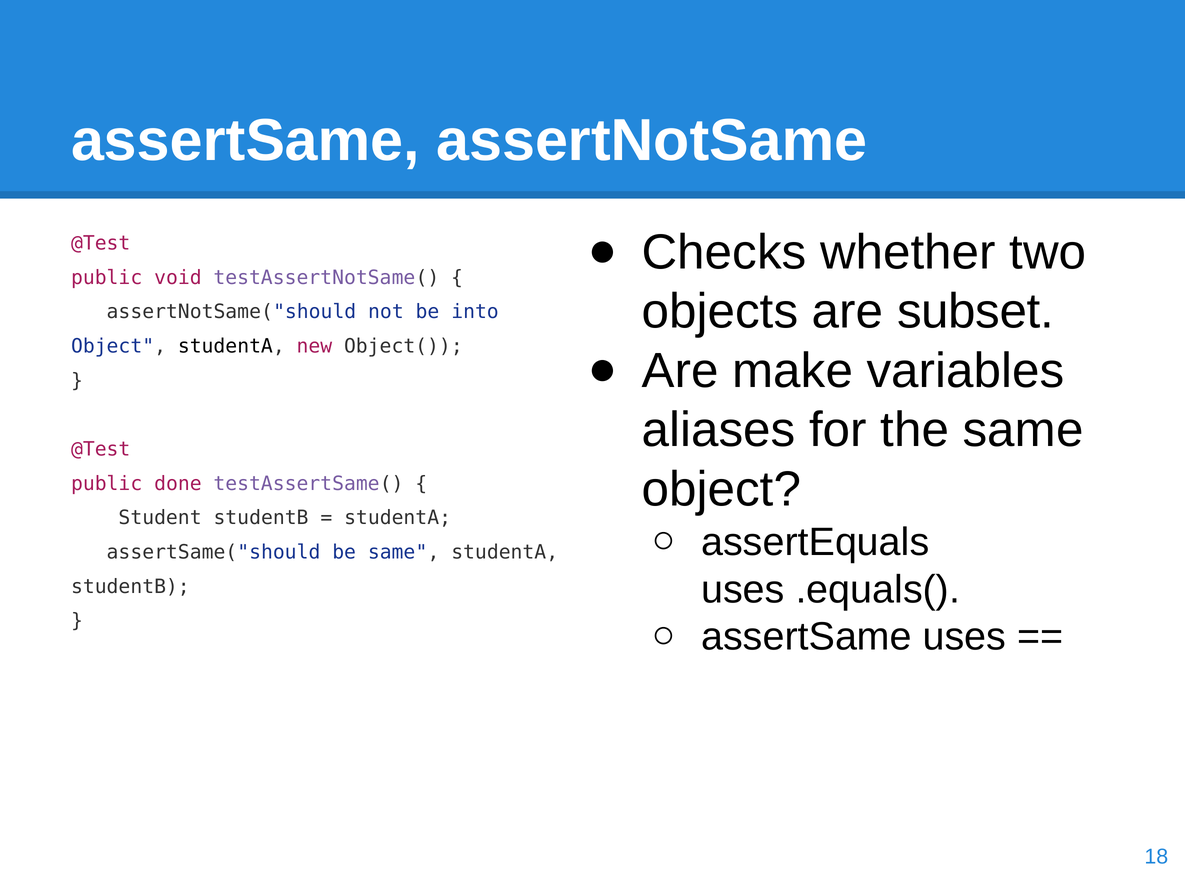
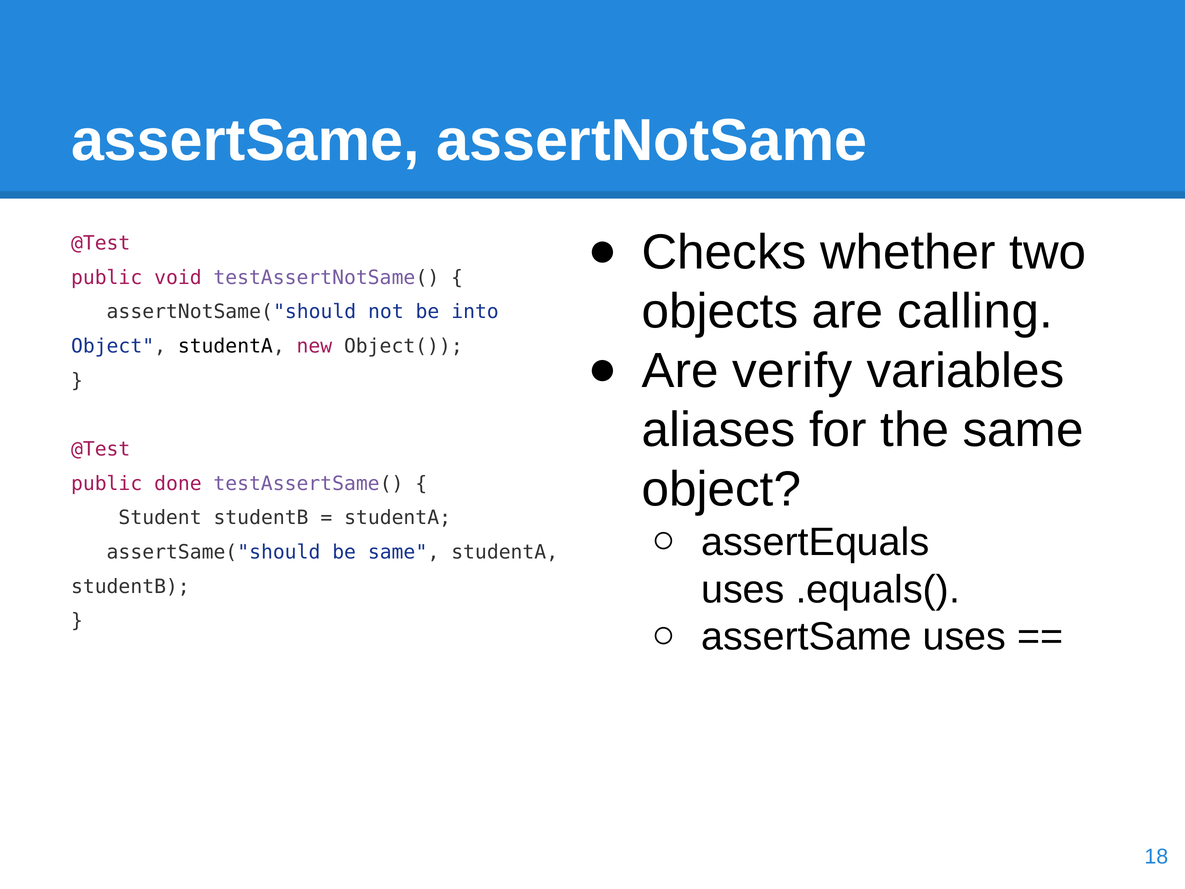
subset: subset -> calling (975, 312)
make: make -> verify (792, 371)
